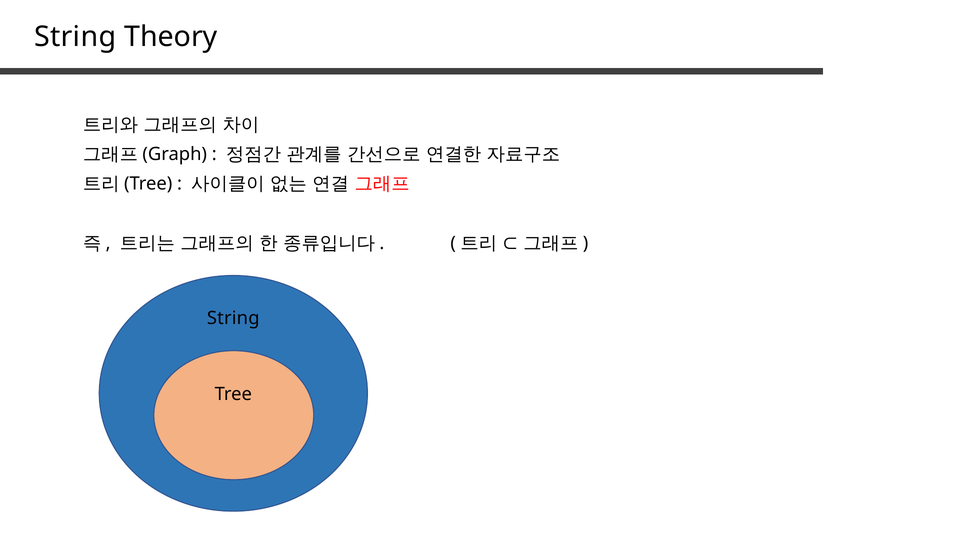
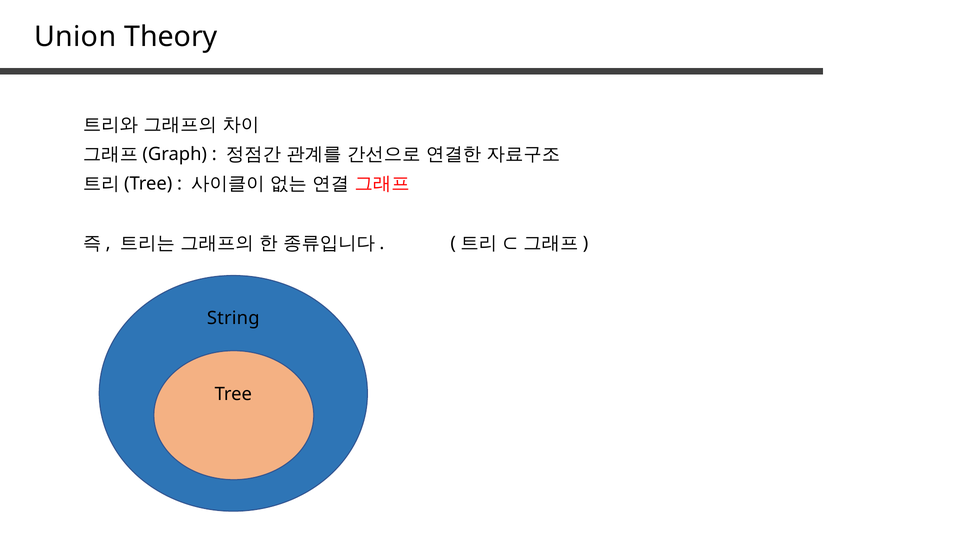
String: String -> Union (75, 37)
